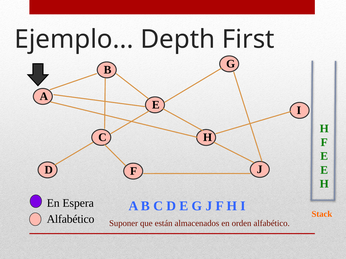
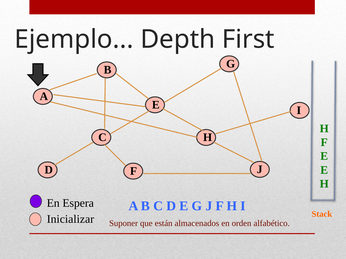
Alfabético: Alfabético -> Inicializar (70, 219)
